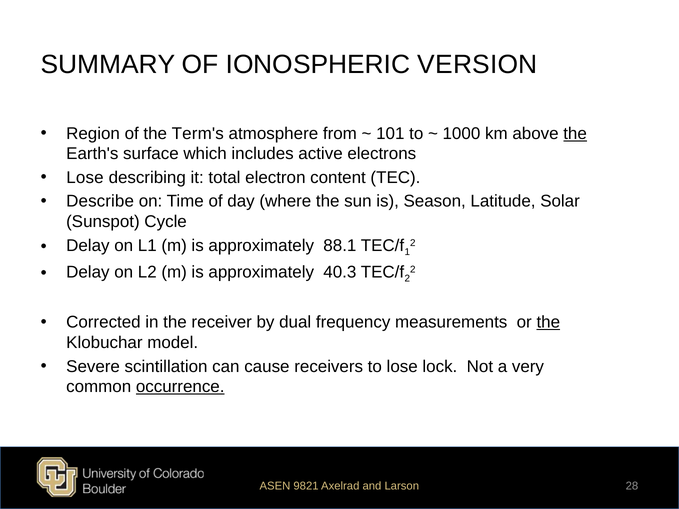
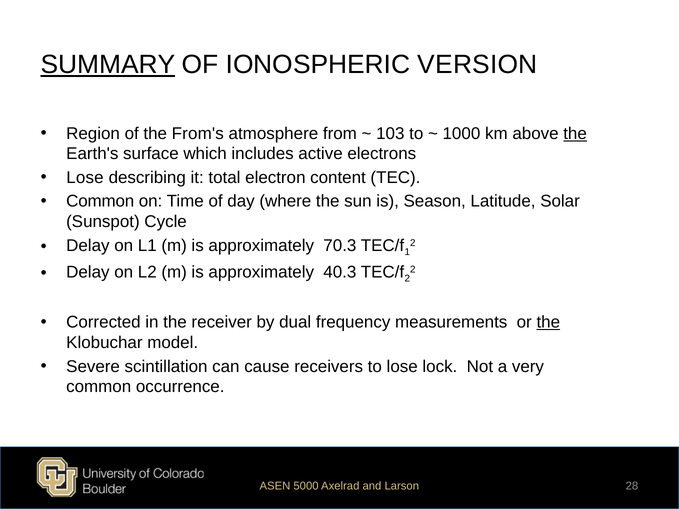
SUMMARY underline: none -> present (108, 65)
Term's: Term's -> From's (198, 134)
101: 101 -> 103 (390, 134)
Describe: Describe -> Common (100, 201)
88.1: 88.1 -> 70.3 (340, 246)
occurrence underline: present -> none (180, 387)
9821: 9821 -> 5000 (306, 486)
